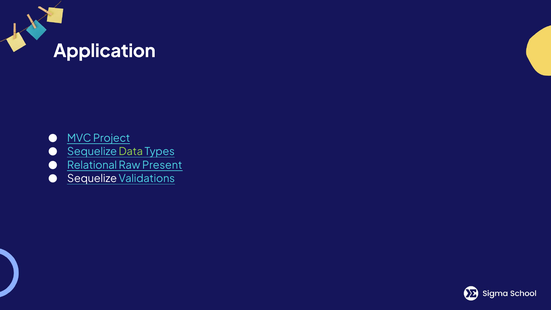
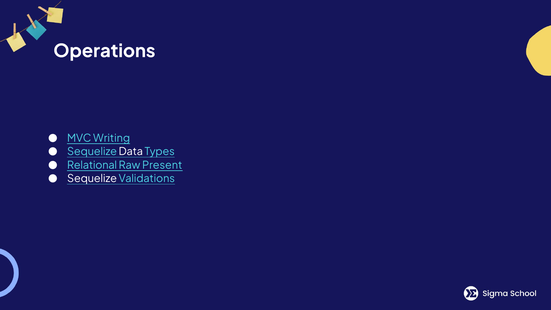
Application: Application -> Operations (104, 51)
Project: Project -> Writing (112, 138)
Data colour: light green -> white (131, 152)
